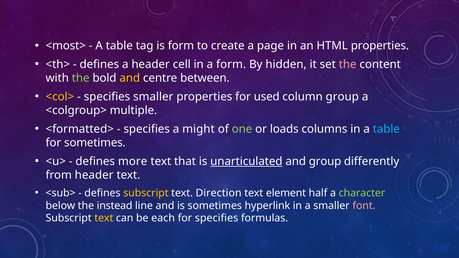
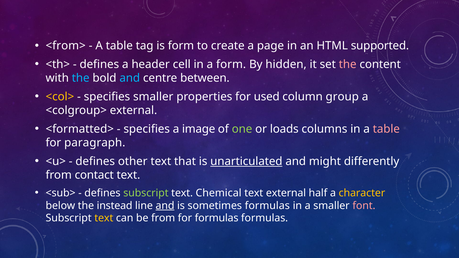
<most>: <most> -> <from> (66, 46)
HTML properties: properties -> supported (380, 46)
the colour: light green -> light blue (81, 78)
and colour: yellow -> light blue (130, 78)
<colgroup> multiple: multiple -> external (133, 111)
might: might -> image (199, 129)
table colour: light blue -> pink (386, 129)
for sometimes: sometimes -> paragraph (95, 143)
more: more -> other (133, 161)
and group: group -> might (325, 161)
from header: header -> contact (94, 175)
subscript colour: yellow -> light green (146, 193)
Direction: Direction -> Chemical (219, 193)
text element: element -> external (286, 193)
character colour: light green -> yellow (362, 193)
and underline: none -> present (165, 206)
sometimes hyperlink: hyperlink -> formulas (267, 206)
be each: each -> from (163, 218)
for specifies: specifies -> formulas (217, 218)
